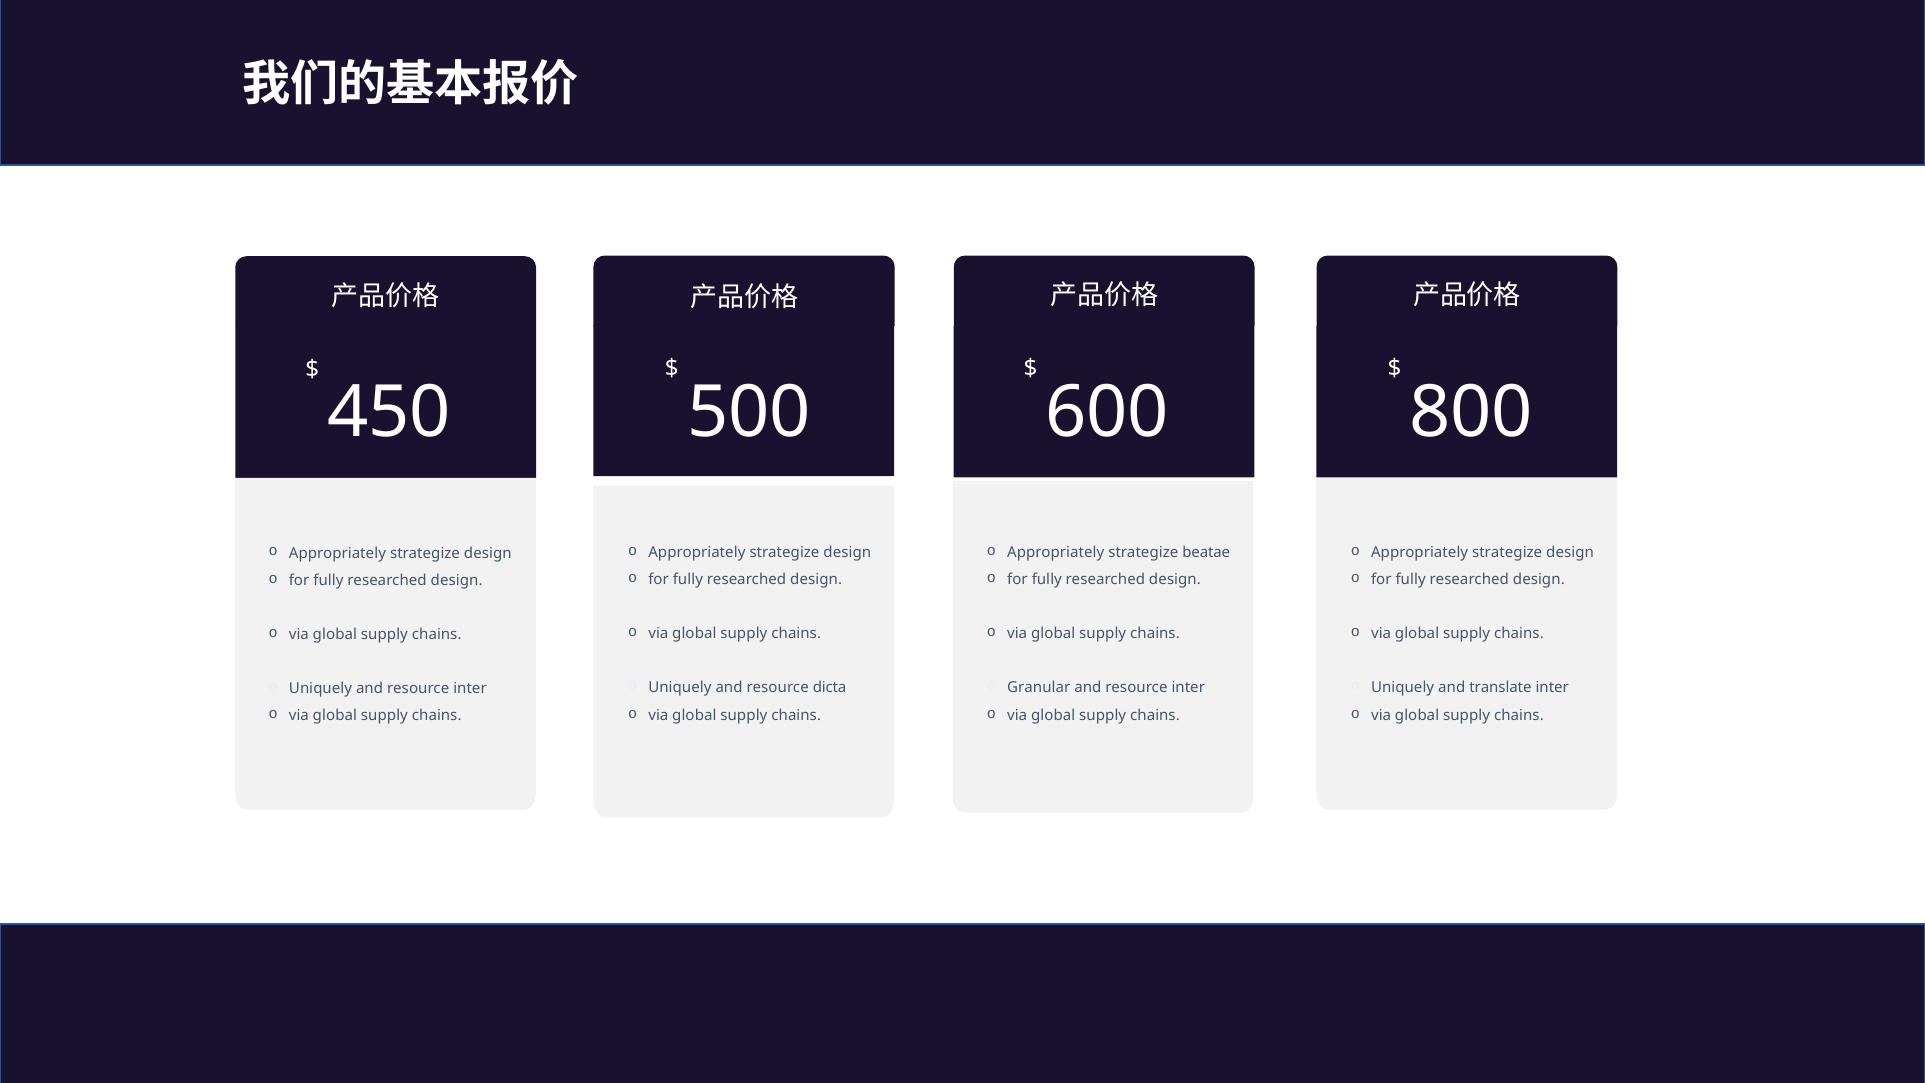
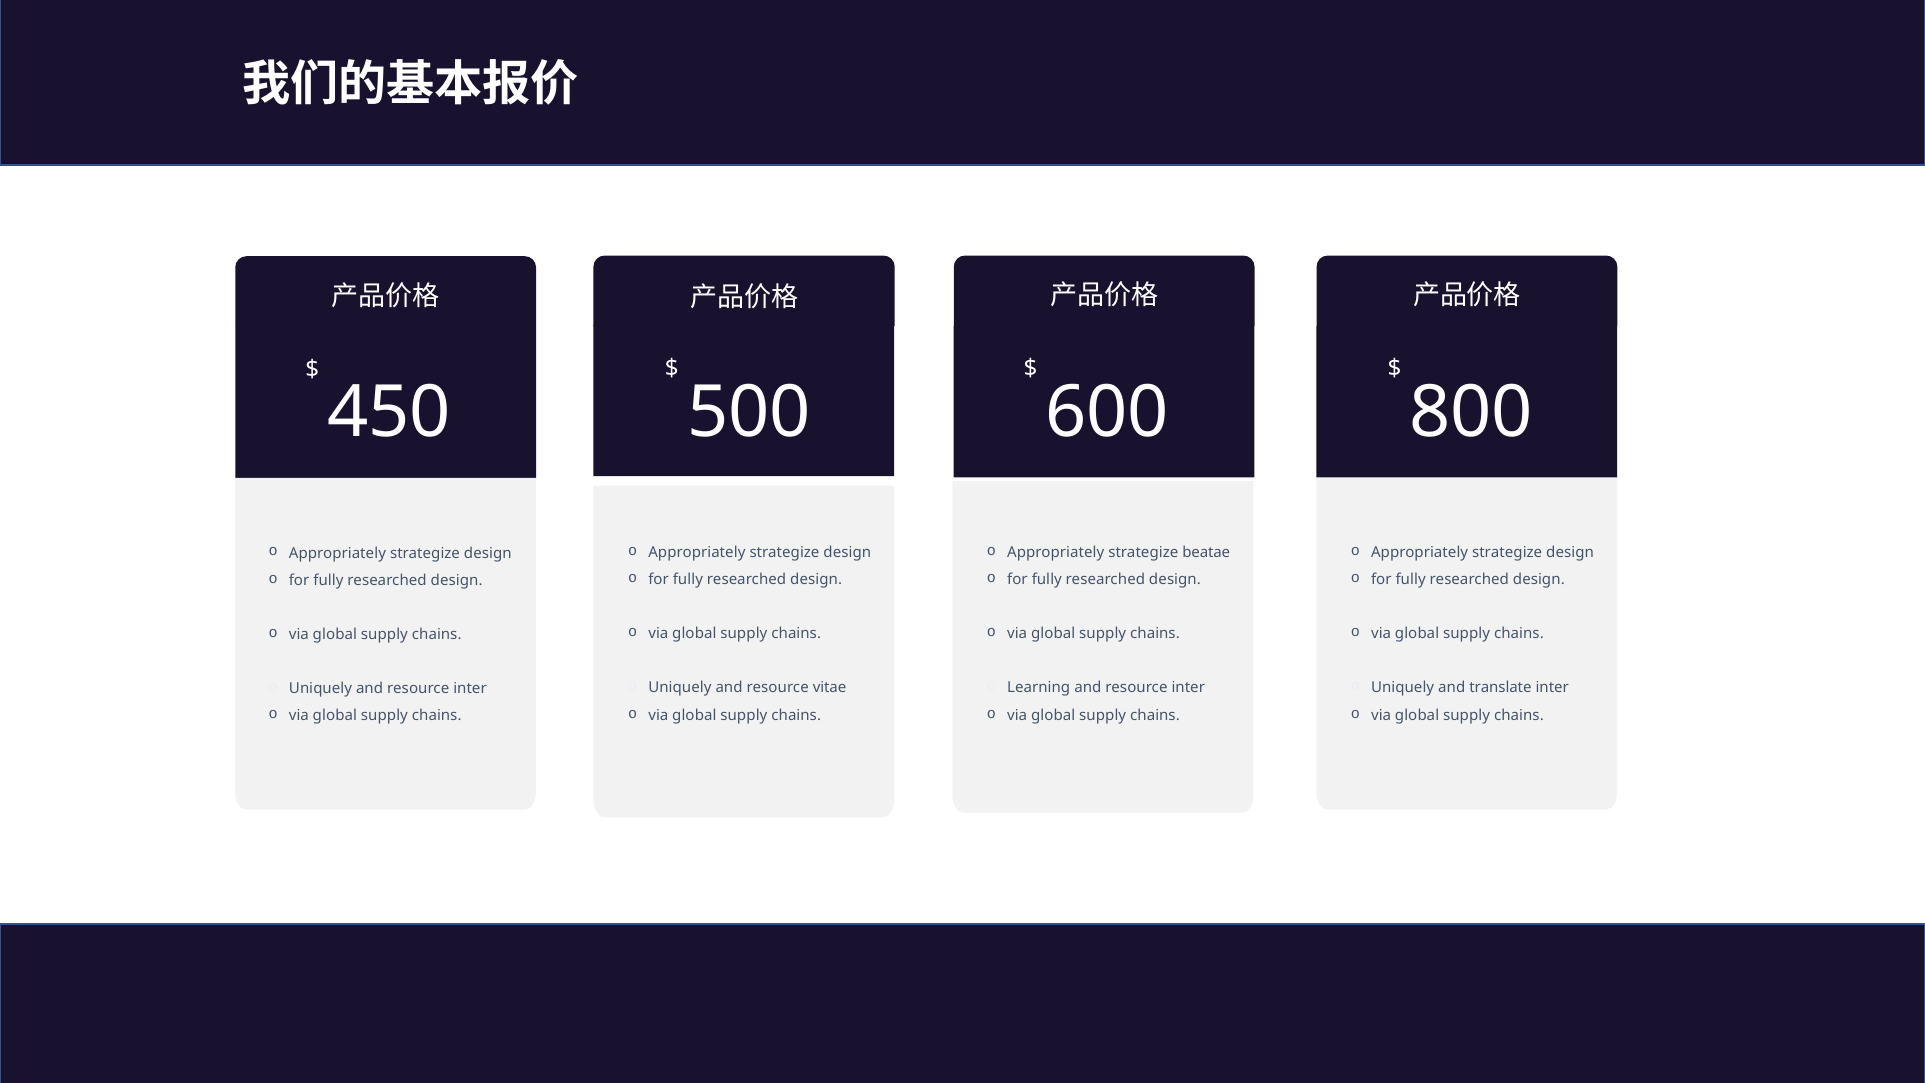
dicta: dicta -> vitae (830, 688)
Granular: Granular -> Learning (1039, 688)
